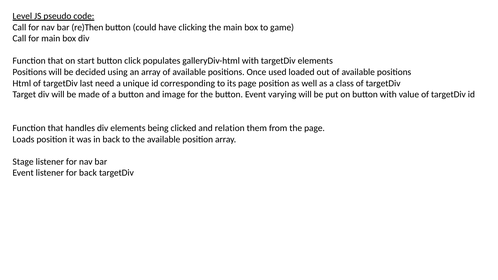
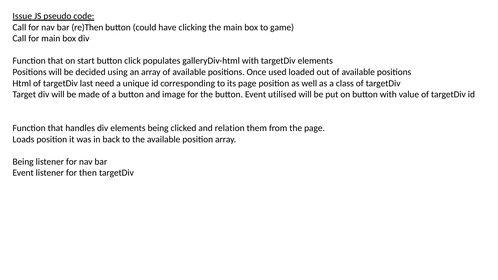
Level: Level -> Issue (22, 16)
varying: varying -> utilised (282, 95)
Stage: Stage -> Being (23, 162)
for back: back -> then (88, 173)
